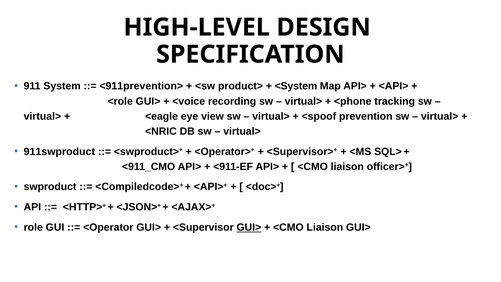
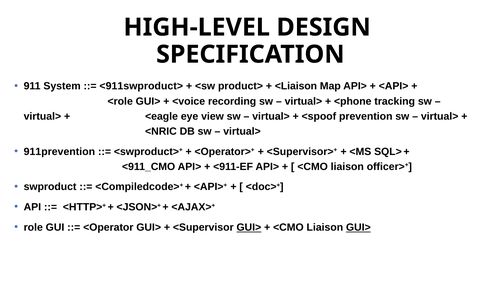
<911prevention>: <911prevention> -> <911swproduct> (141, 86)
<System: <System -> <Liaison (296, 86)
911swproduct: 911swproduct -> 911prevention (59, 151)
GUI> underline: none -> present (358, 227)
